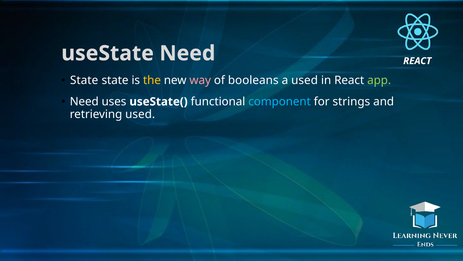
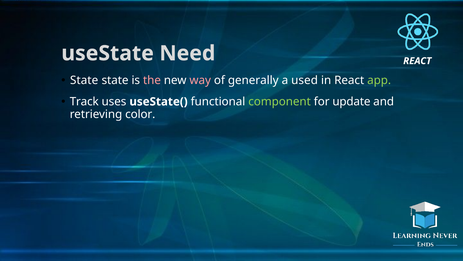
the colour: yellow -> pink (152, 80)
booleans: booleans -> generally (253, 80)
Need: Need -> Track (84, 101)
component colour: light blue -> light green (280, 101)
strings: strings -> update (351, 101)
retrieving used: used -> color (140, 114)
